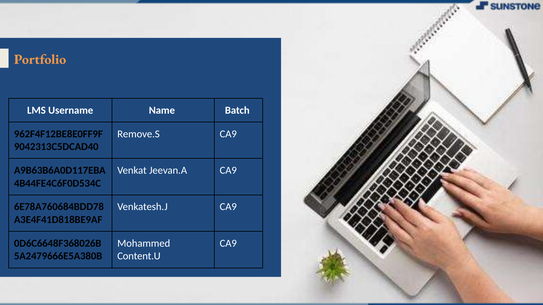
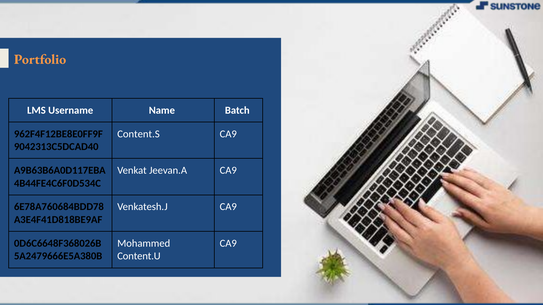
Remove.S: Remove.S -> Content.S (138, 134)
